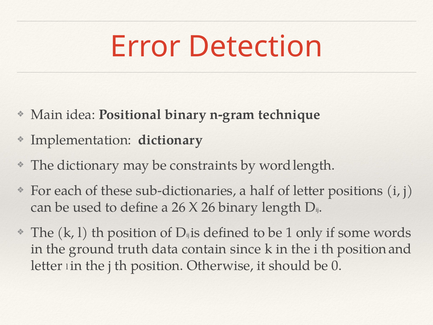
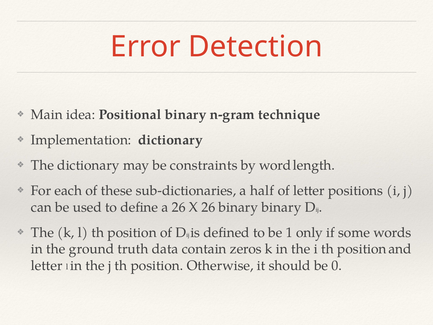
binary length: length -> binary (281, 207)
since: since -> zeros (246, 249)
